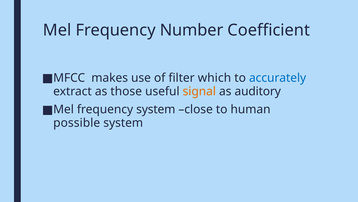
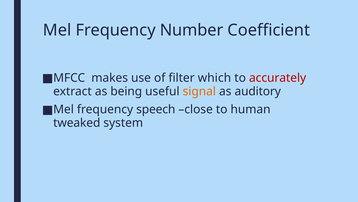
accurately colour: blue -> red (278, 78)
those: those -> being (126, 91)
frequency system: system -> speech (156, 109)
possible: possible -> tweaked (77, 123)
